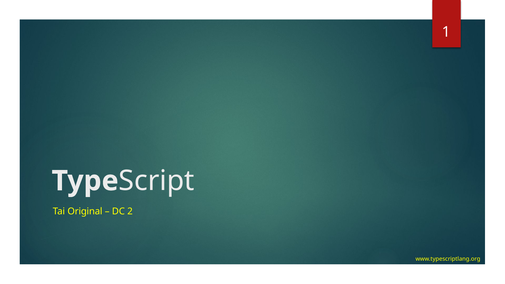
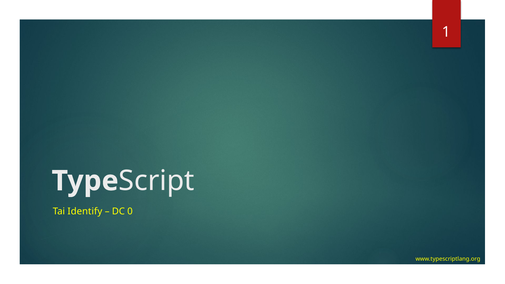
Original: Original -> Identify (85, 212)
2: 2 -> 0 (130, 212)
